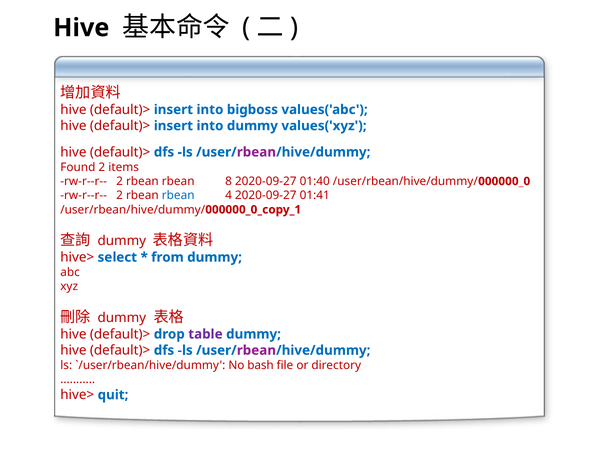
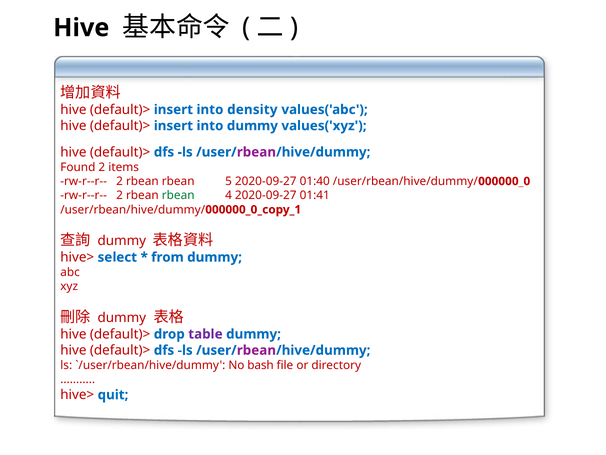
bigboss: bigboss -> density (252, 110)
8: 8 -> 5 (229, 181)
rbean colour: blue -> green (178, 195)
